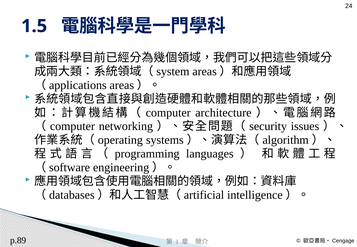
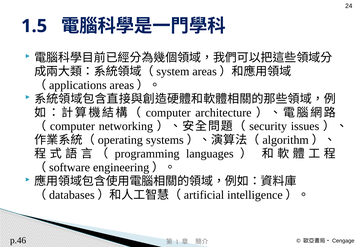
p.89: p.89 -> p.46 (18, 241)
